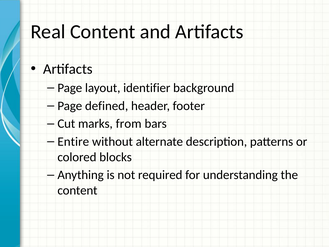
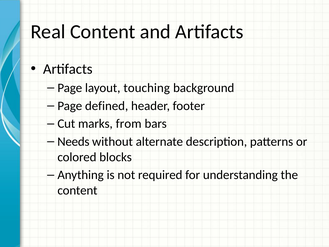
identifier: identifier -> touching (147, 88)
Entire: Entire -> Needs (73, 142)
